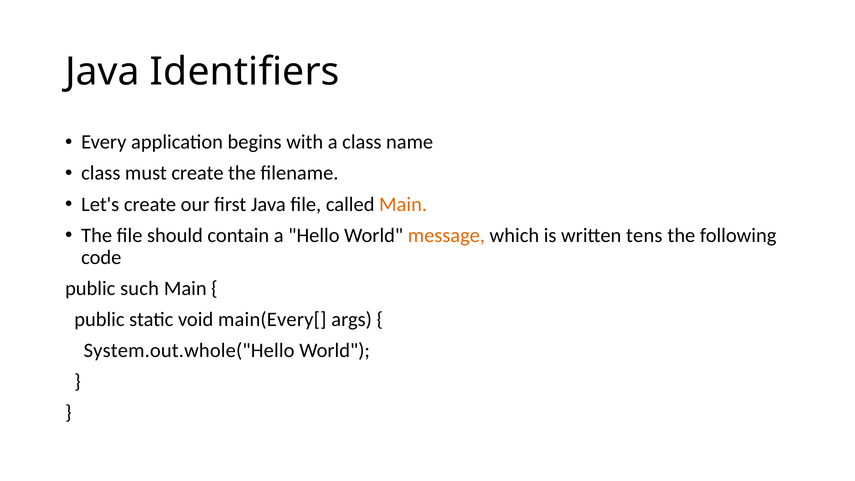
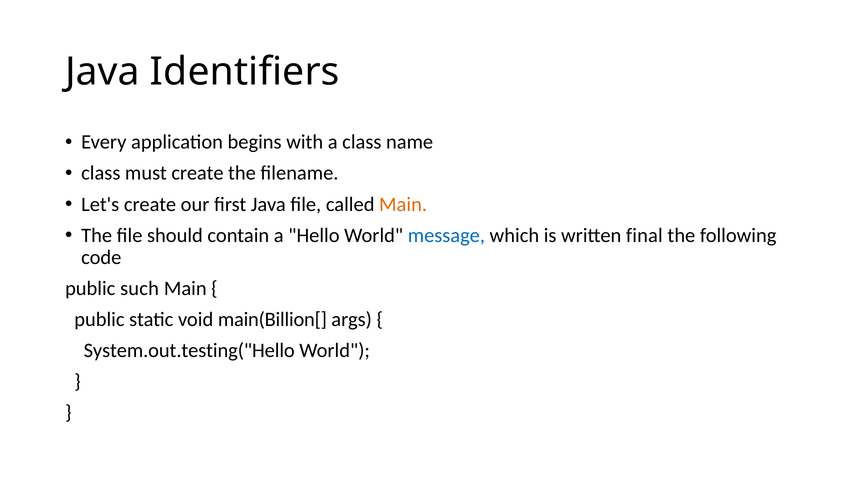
message colour: orange -> blue (446, 235)
tens: tens -> final (644, 235)
main(Every[: main(Every[ -> main(Billion[ (272, 319)
System.out.whole("Hello: System.out.whole("Hello -> System.out.testing("Hello (189, 350)
